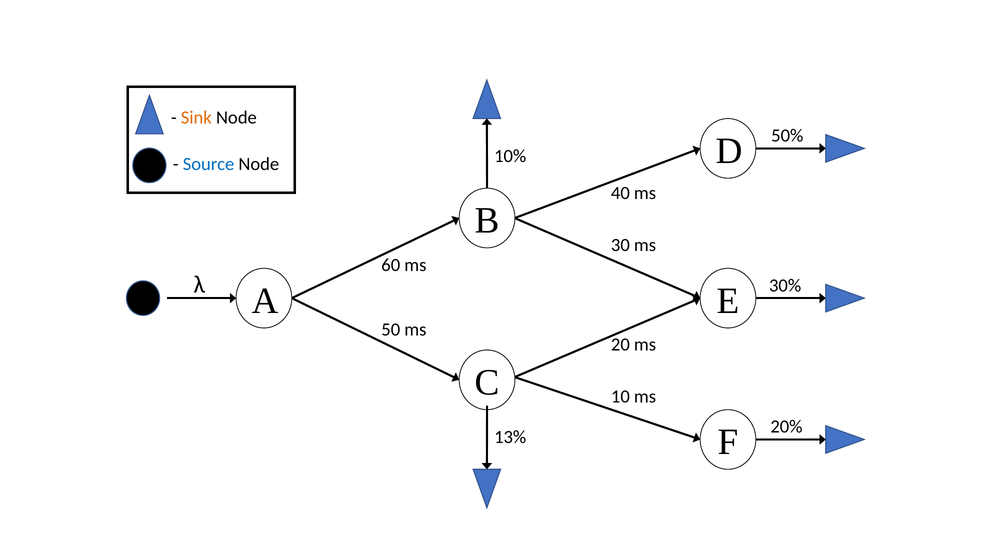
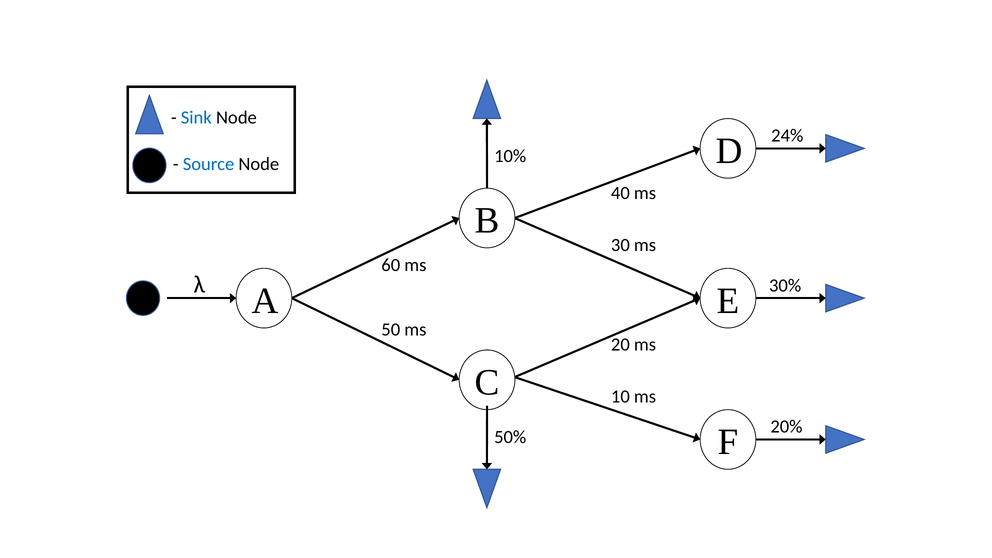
Sink colour: orange -> blue (196, 118)
50%: 50% -> 24% (787, 136)
13%: 13% -> 50% (510, 437)
